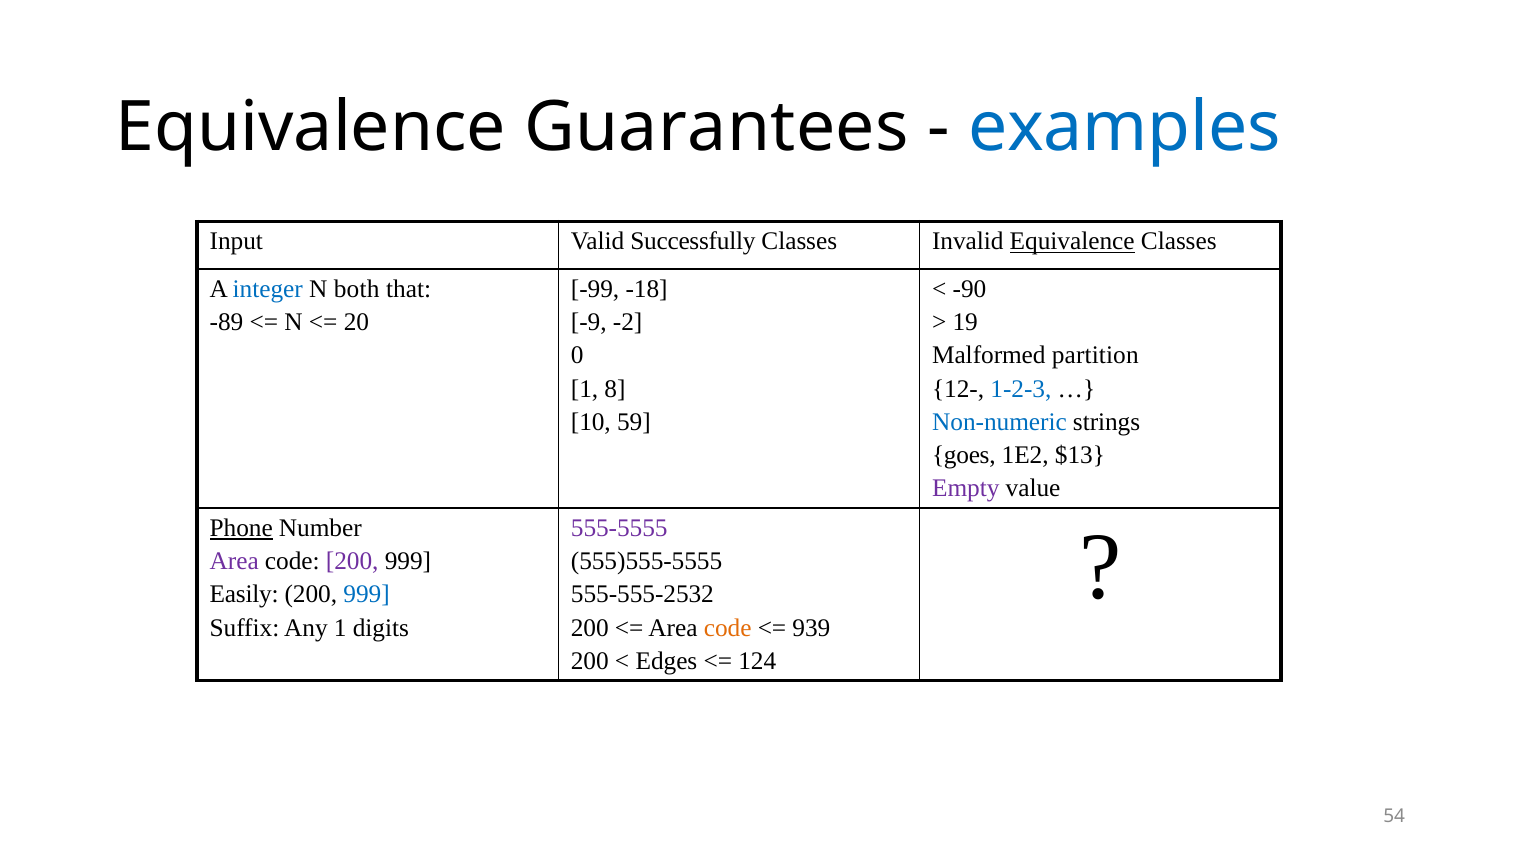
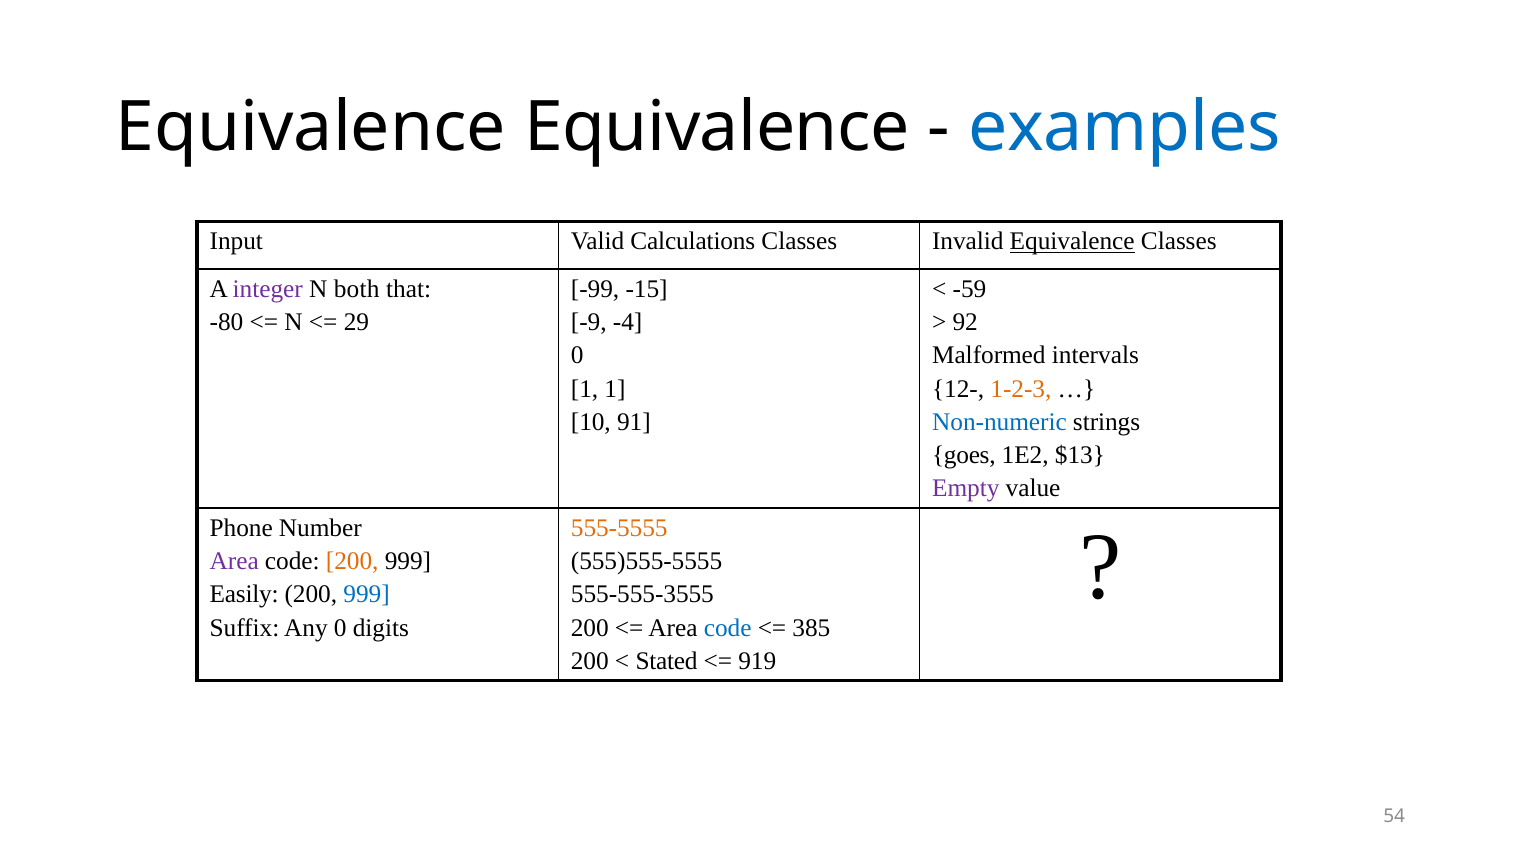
Equivalence Guarantees: Guarantees -> Equivalence (717, 128)
Successfully: Successfully -> Calculations (693, 241)
integer colour: blue -> purple (268, 289)
-18: -18 -> -15 (647, 289)
-90: -90 -> -59 (969, 289)
-89: -89 -> -80 (227, 322)
20: 20 -> 29 (356, 322)
-2: -2 -> -4 (628, 322)
19: 19 -> 92 (965, 322)
partition: partition -> intervals (1095, 355)
1 8: 8 -> 1 (615, 389)
1-2-3 colour: blue -> orange (1021, 389)
59: 59 -> 91 (634, 422)
Phone underline: present -> none (241, 528)
555-5555 colour: purple -> orange (619, 528)
200 colour: purple -> orange (352, 561)
555-555-2532: 555-555-2532 -> 555-555-3555 (642, 594)
Any 1: 1 -> 0 (340, 628)
code colour: orange -> blue (728, 628)
939: 939 -> 385 (811, 628)
Edges: Edges -> Stated (667, 661)
124: 124 -> 919 (757, 661)
